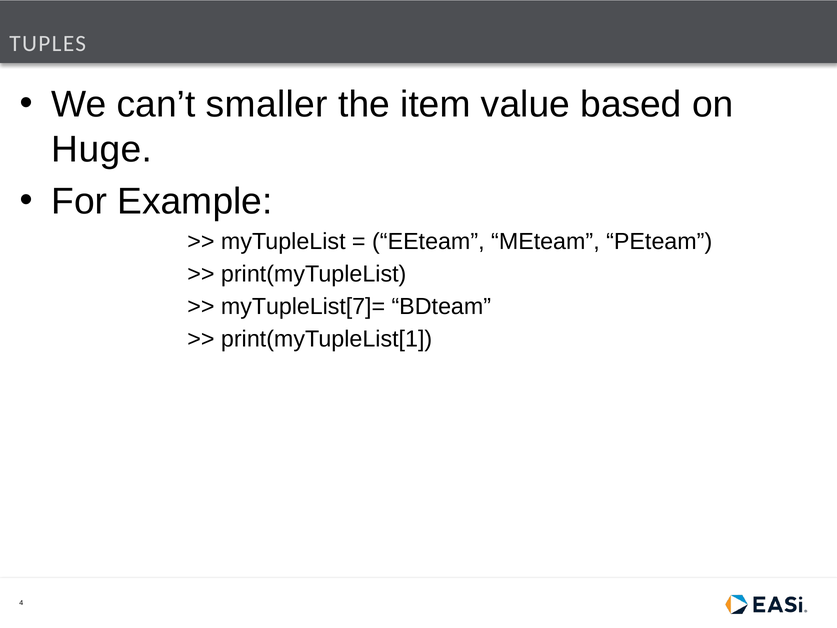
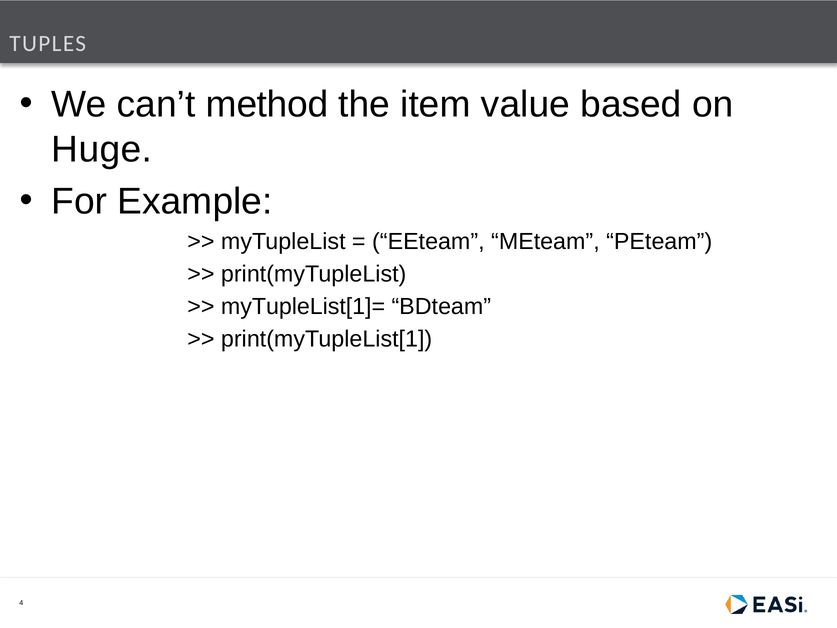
smaller: smaller -> method (267, 105)
myTupleList[7]=: myTupleList[7]= -> myTupleList[1]= (303, 307)
